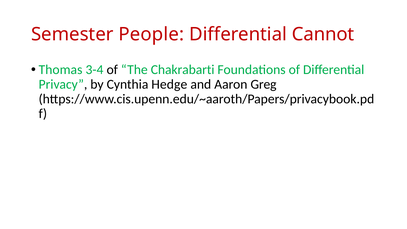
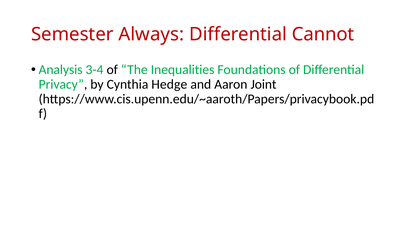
People: People -> Always (151, 34)
Thomas: Thomas -> Analysis (61, 70)
Chakrabarti: Chakrabarti -> Inequalities (183, 70)
Greg: Greg -> Joint (263, 84)
